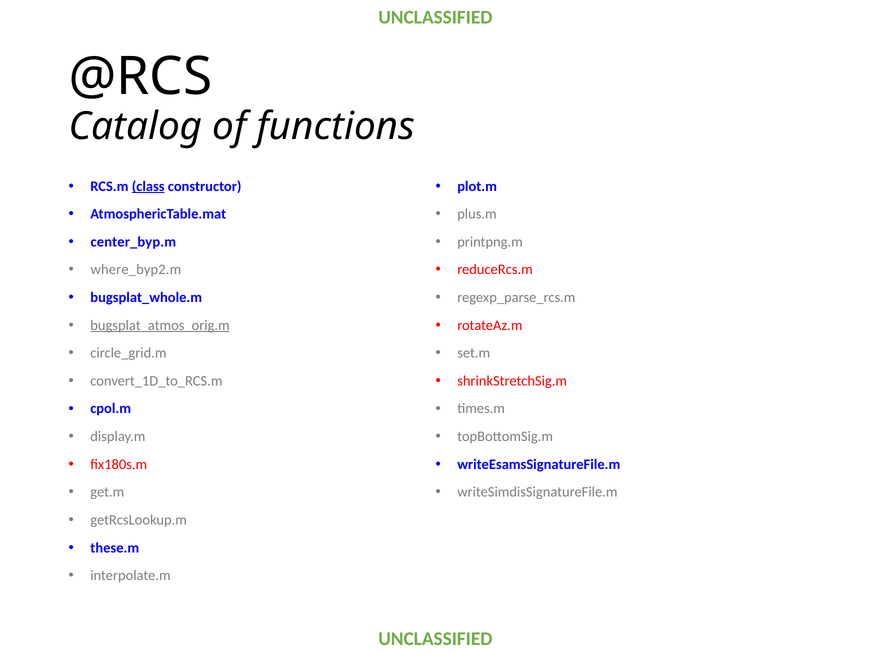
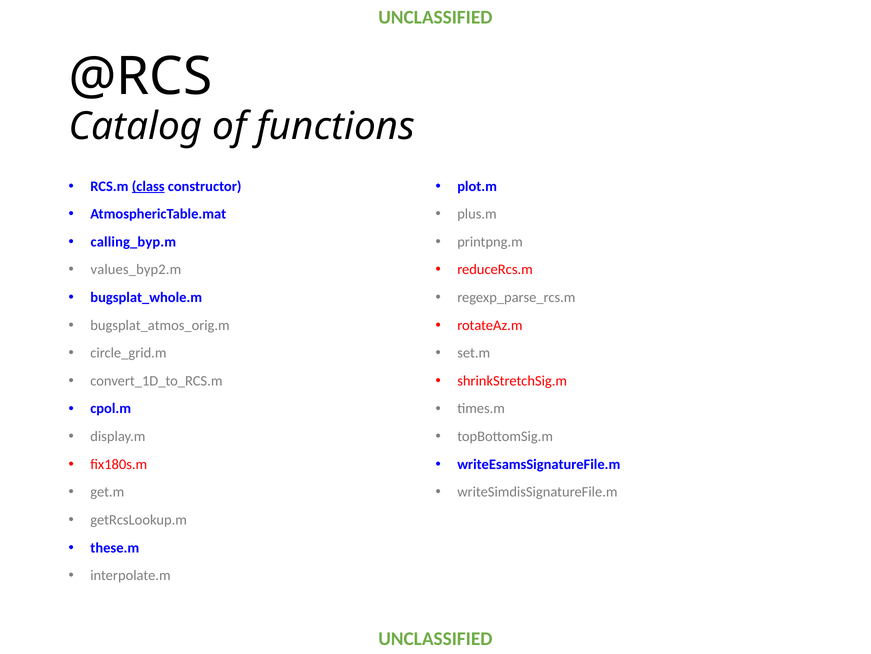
center_byp.m: center_byp.m -> calling_byp.m (133, 242)
where_byp2.m: where_byp2.m -> values_byp2.m (136, 269)
bugsplat_atmos_orig.m underline: present -> none (160, 325)
